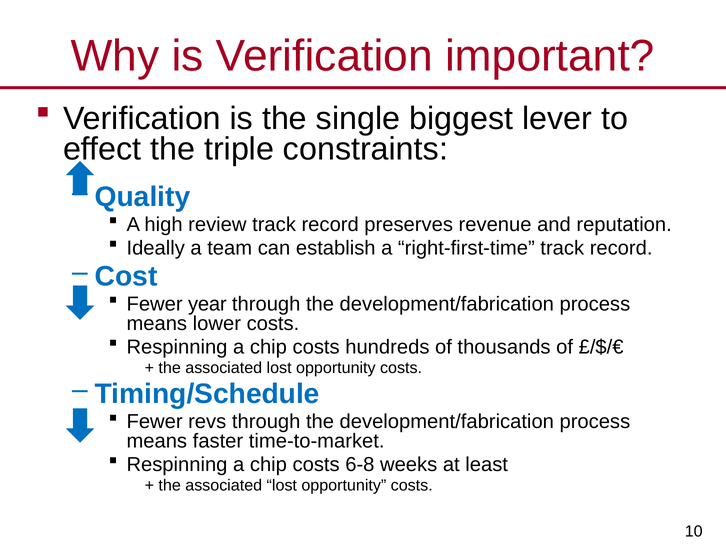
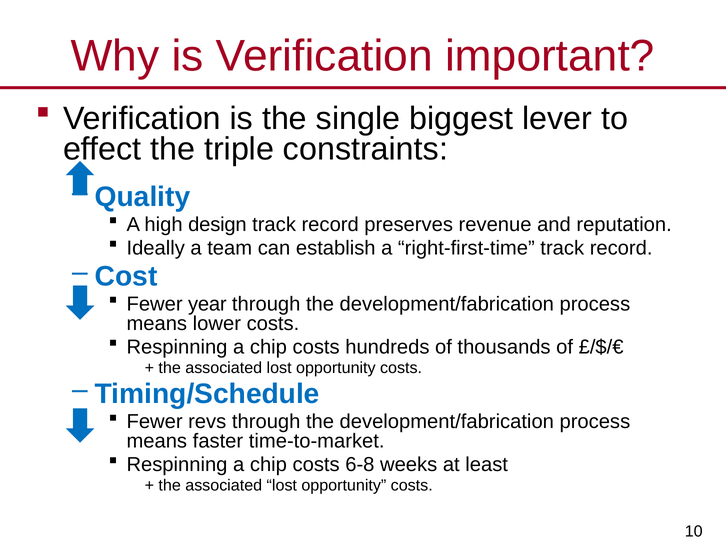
review: review -> design (217, 225)
